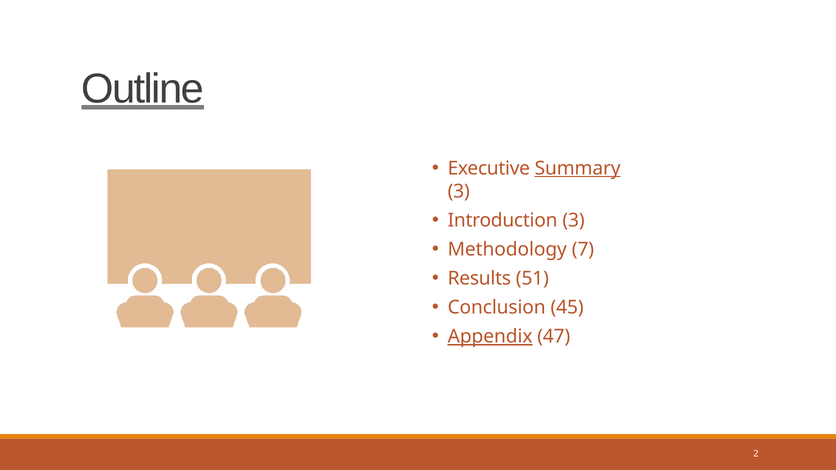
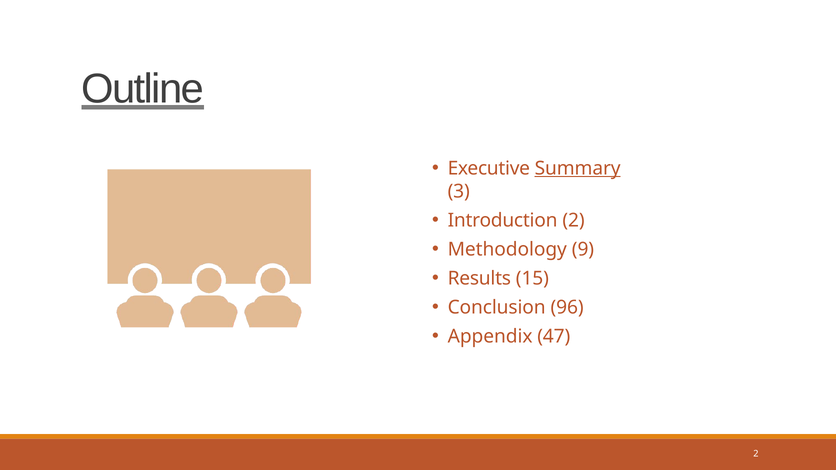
Introduction 3: 3 -> 2 (574, 220)
7: 7 -> 9 (583, 250)
51: 51 -> 15 (532, 279)
45: 45 -> 96 (567, 308)
Appendix underline: present -> none (490, 337)
